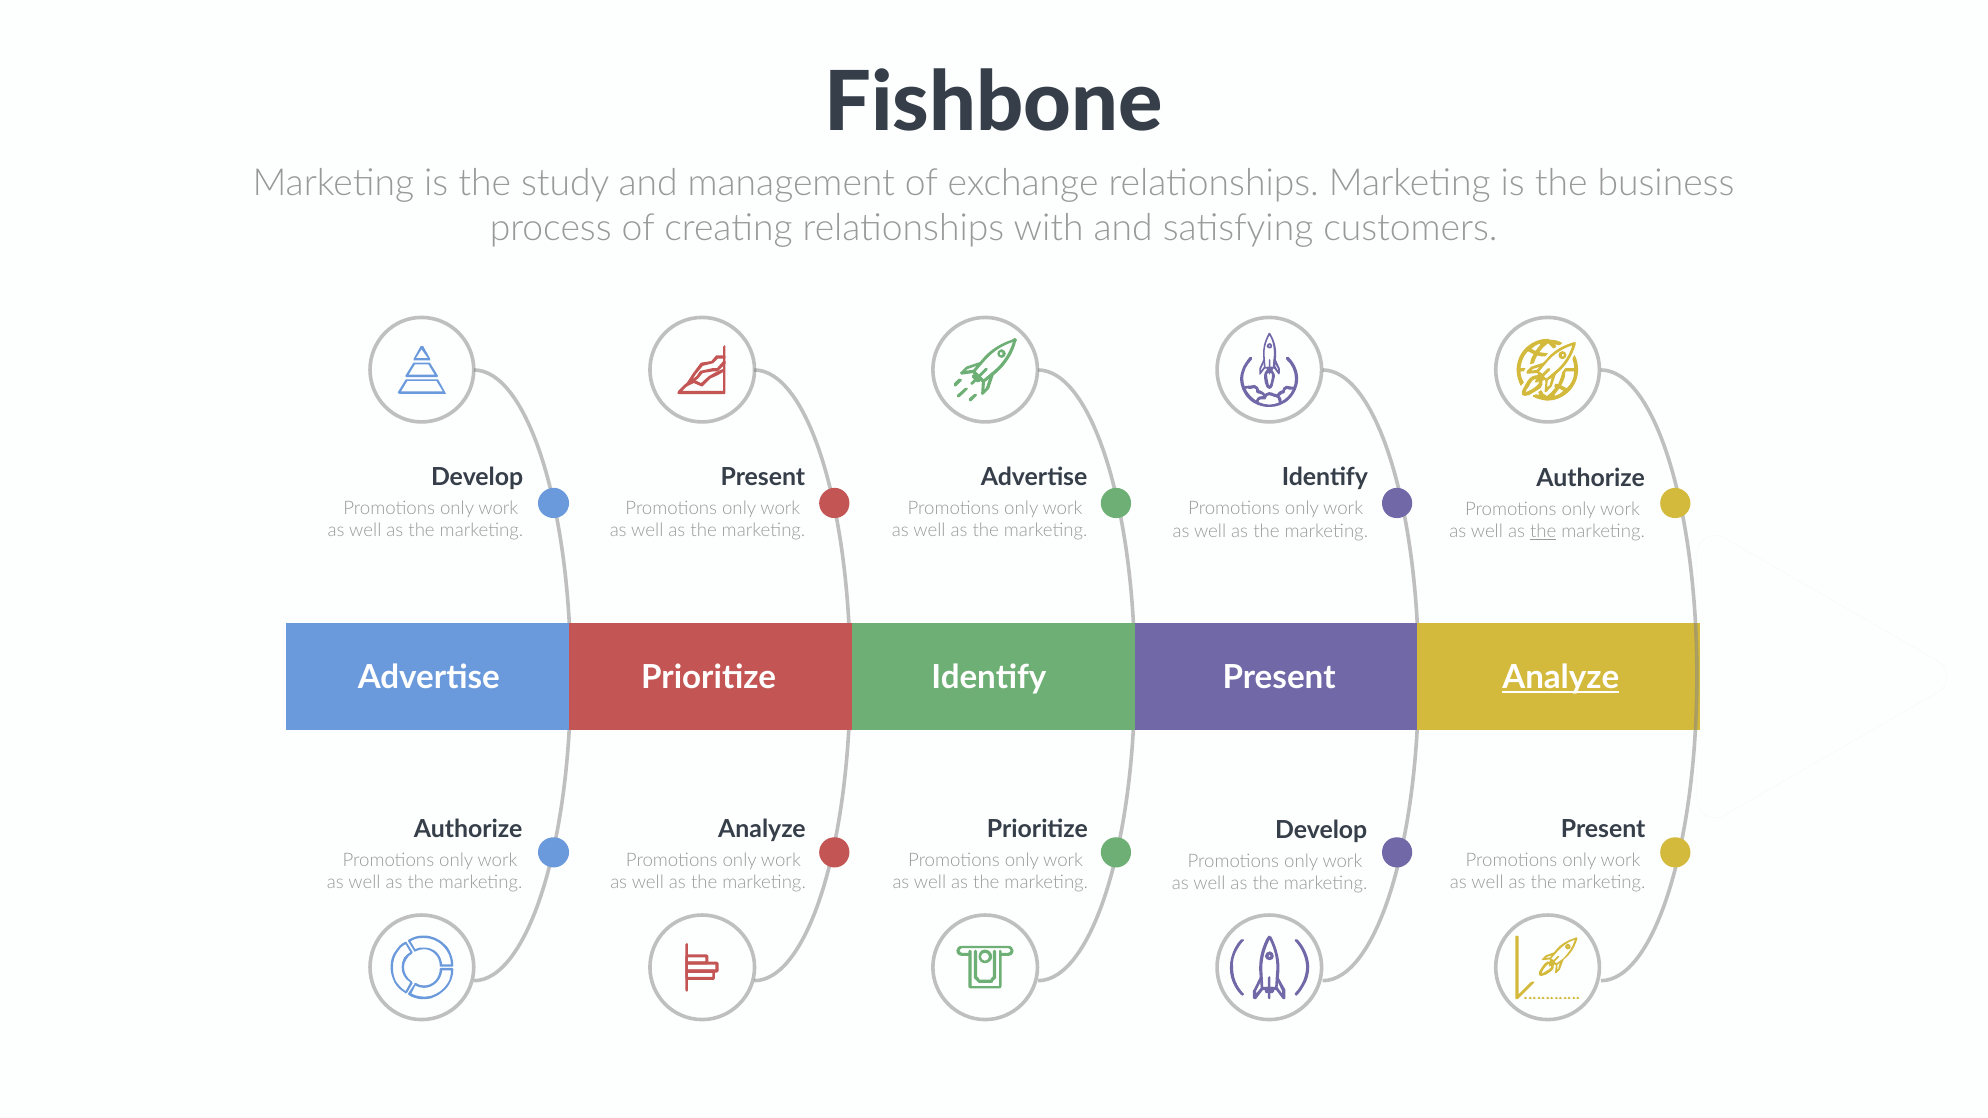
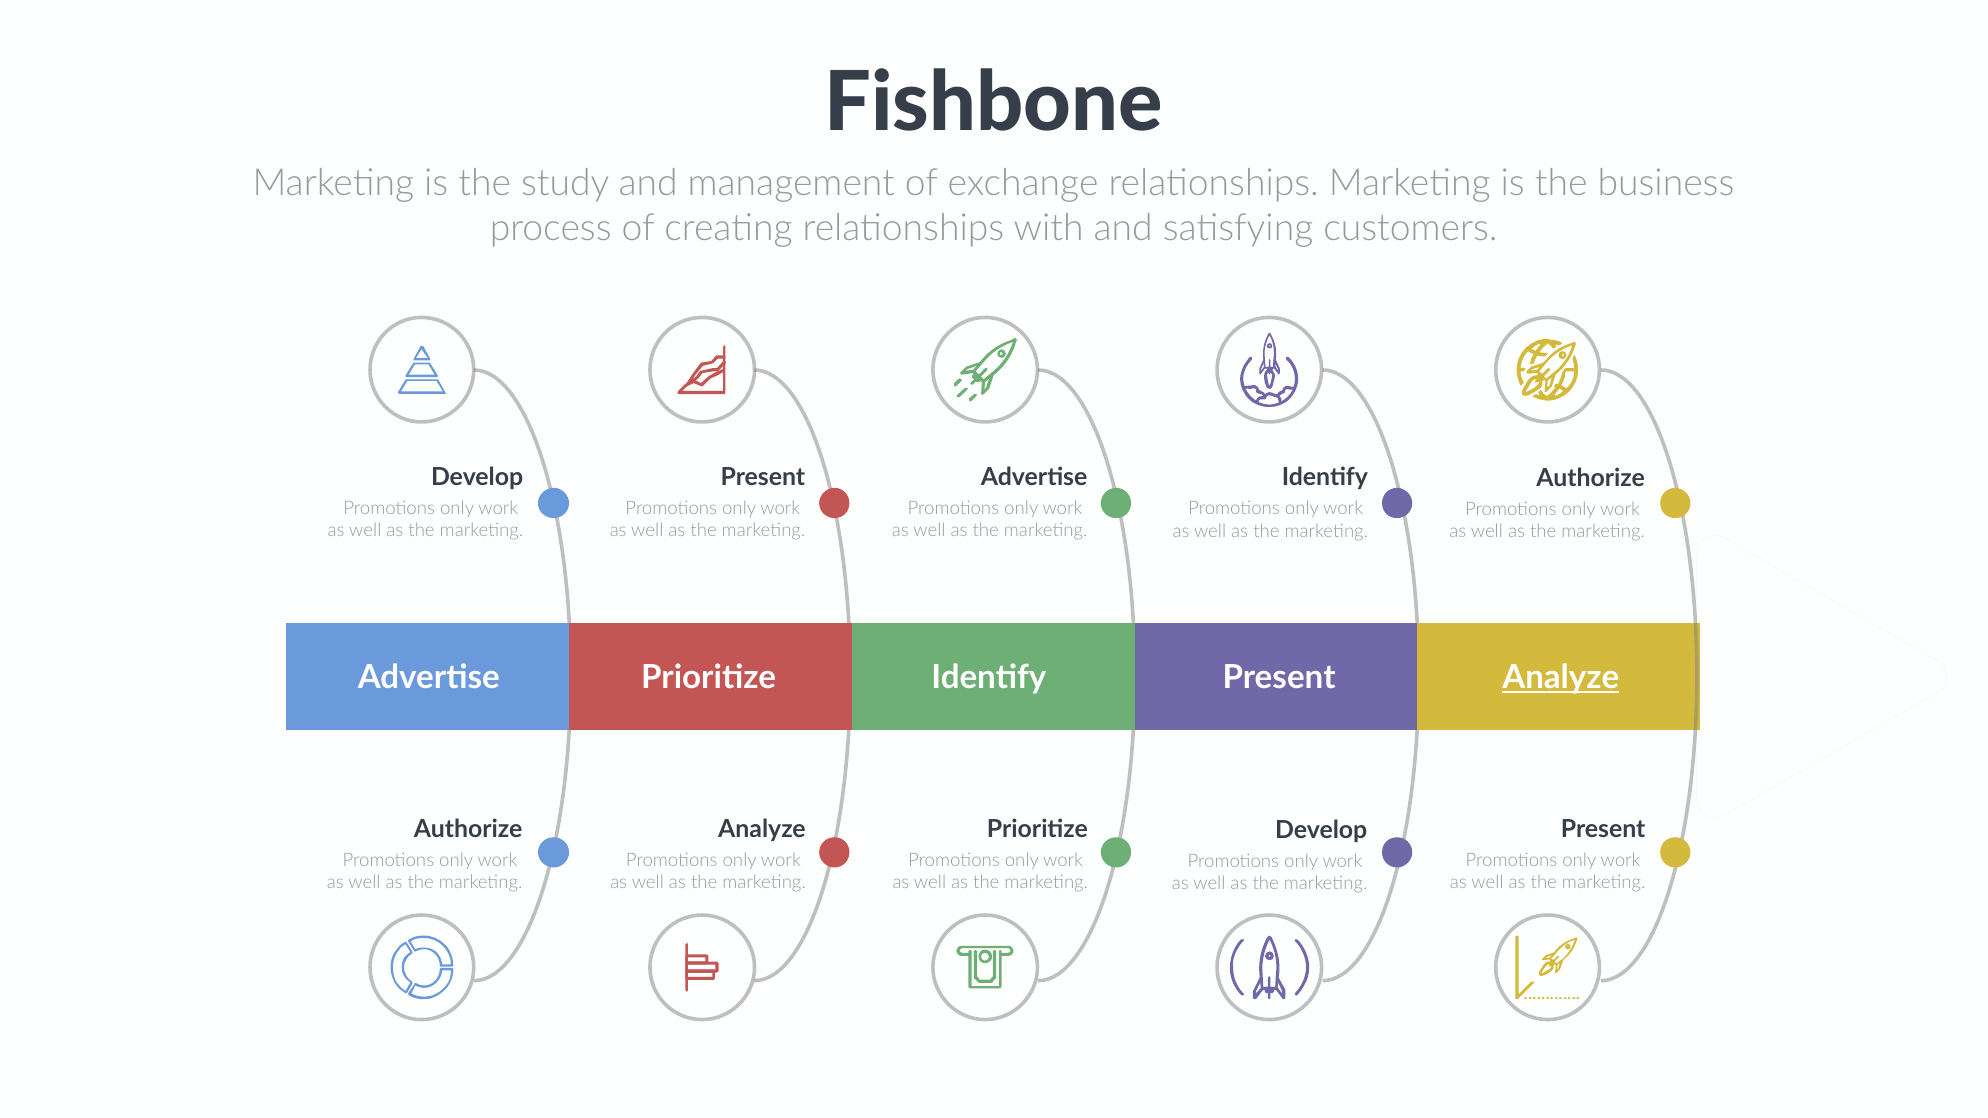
the underline: present -> none (1543, 532)
